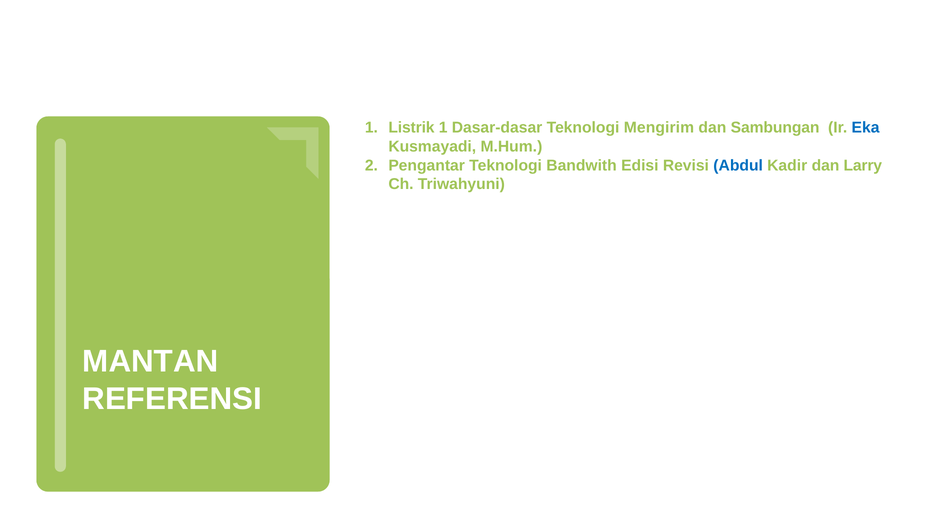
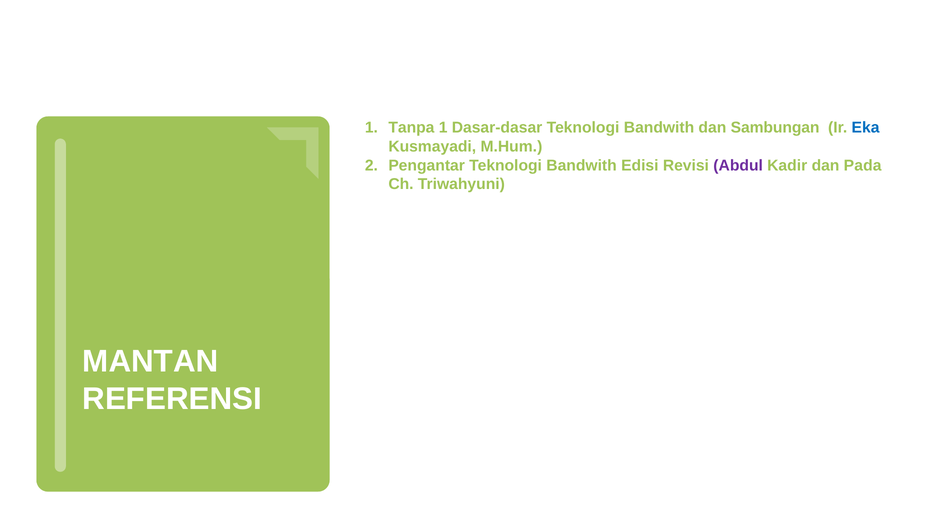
Listrik: Listrik -> Tanpa (411, 128)
Dasar-dasar Teknologi Mengirim: Mengirim -> Bandwith (659, 128)
Abdul colour: blue -> purple (738, 165)
Larry: Larry -> Pada (863, 165)
